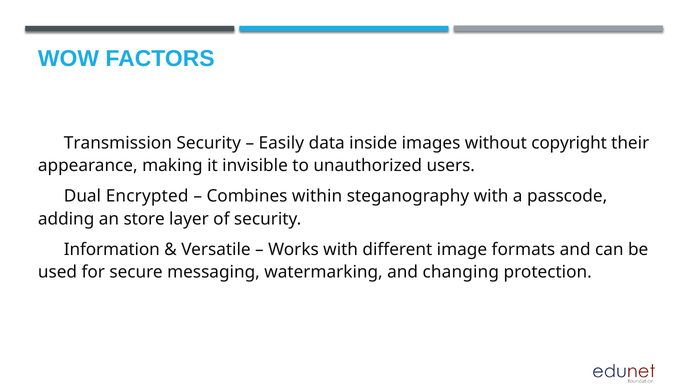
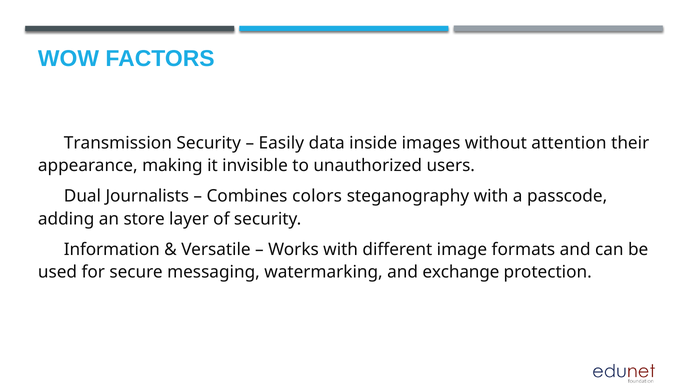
copyright: copyright -> attention (569, 143)
Encrypted: Encrypted -> Journalists (147, 196)
within: within -> colors (317, 196)
changing: changing -> exchange (461, 272)
